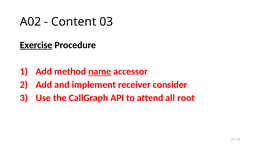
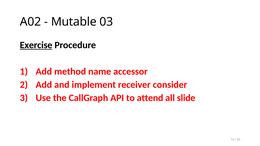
Content: Content -> Mutable (74, 22)
name underline: present -> none (100, 72)
root: root -> slide (186, 98)
